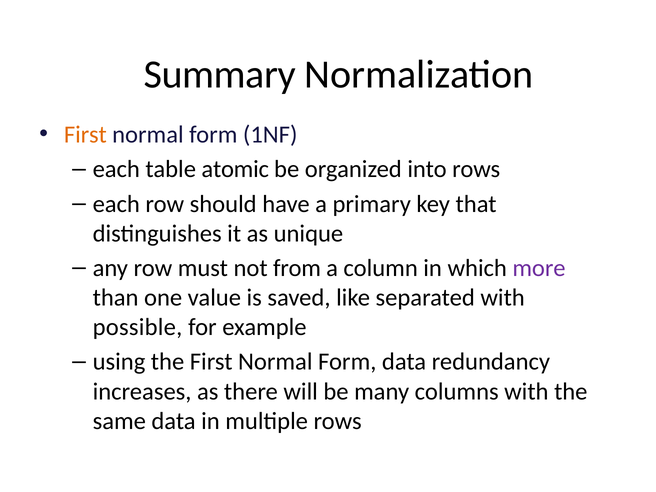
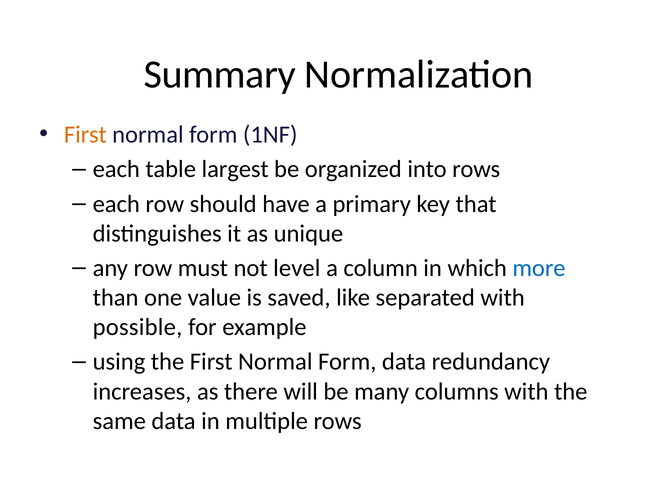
atomic: atomic -> largest (235, 169)
from: from -> level (297, 268)
more colour: purple -> blue (539, 268)
